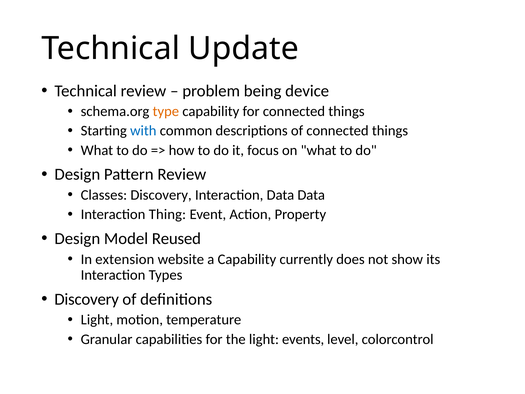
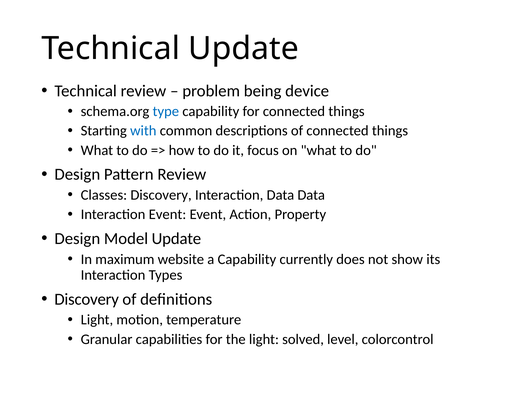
type colour: orange -> blue (166, 111)
Interaction Thing: Thing -> Event (167, 214)
Model Reused: Reused -> Update (176, 238)
extension: extension -> maximum (125, 259)
events: events -> solved (303, 339)
